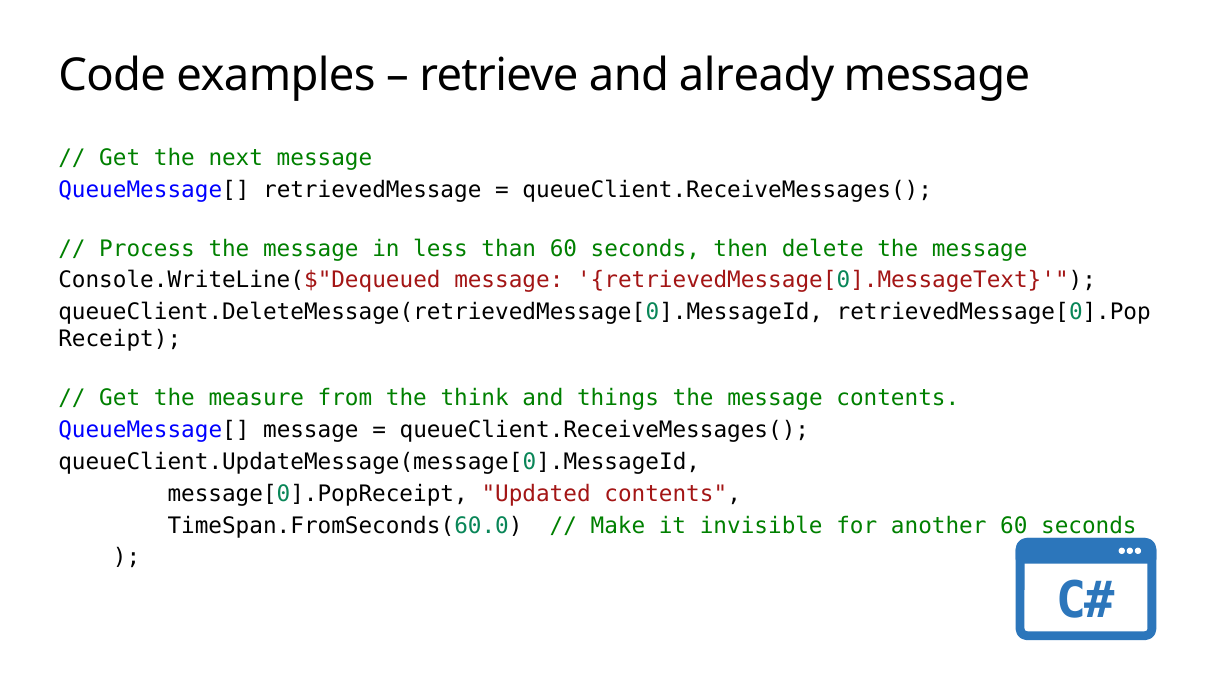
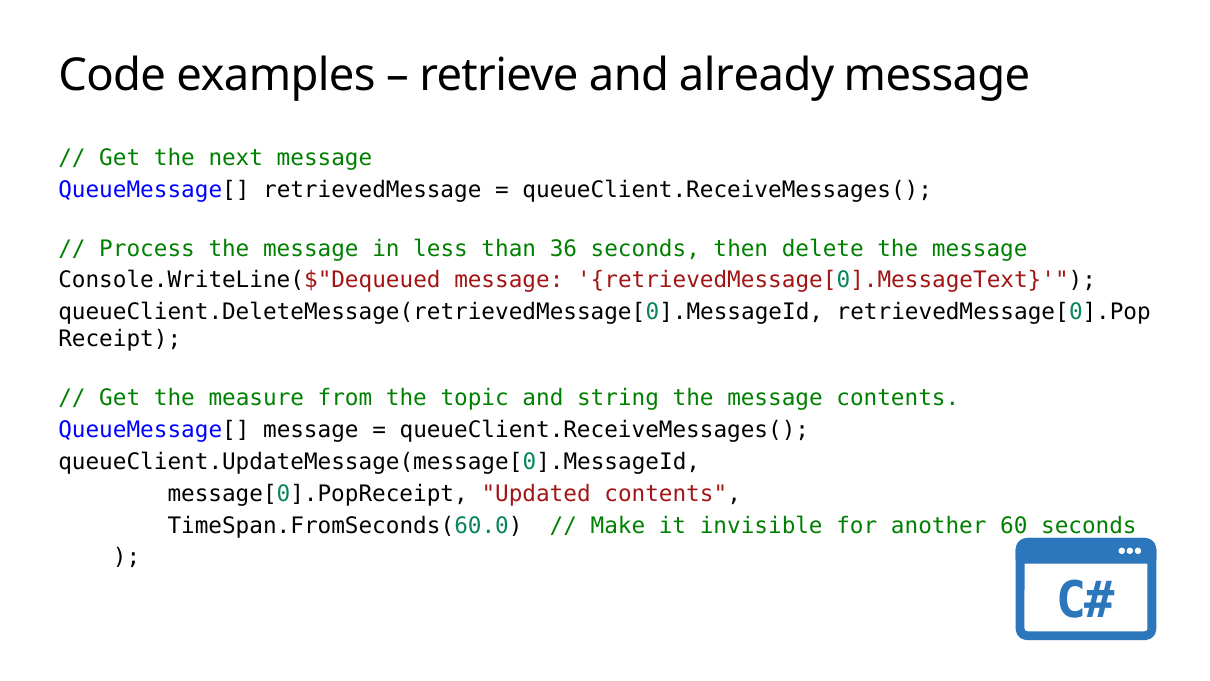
than 60: 60 -> 36 (563, 249)
think: think -> topic (475, 398)
things: things -> string (618, 398)
